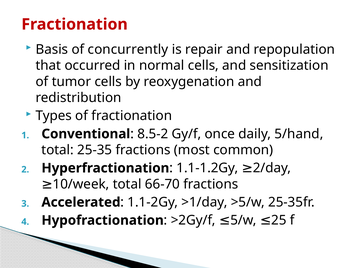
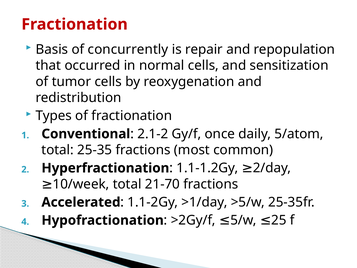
8.5-2: 8.5-2 -> 2.1-2 (153, 134)
5/hand: 5/hand -> 5/atom (299, 134)
66-70: 66-70 -> 21-70 (162, 184)
